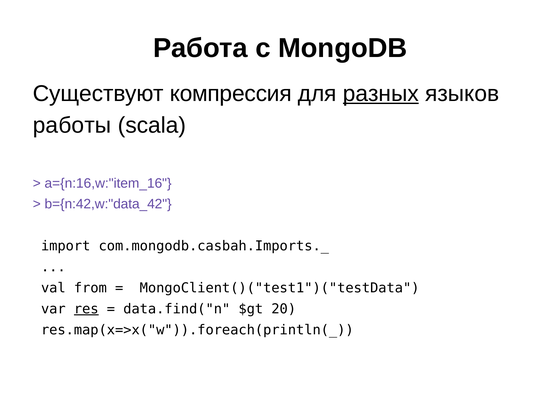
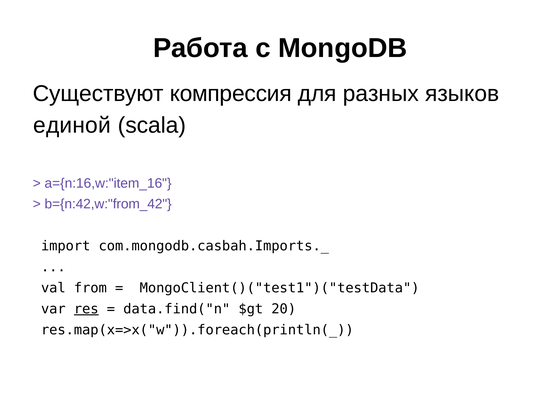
разных underline: present -> none (381, 94)
работы: работы -> единой (72, 126)
b={n:42,w:"data_42: b={n:42,w:"data_42 -> b={n:42,w:"from_42 (108, 204)
